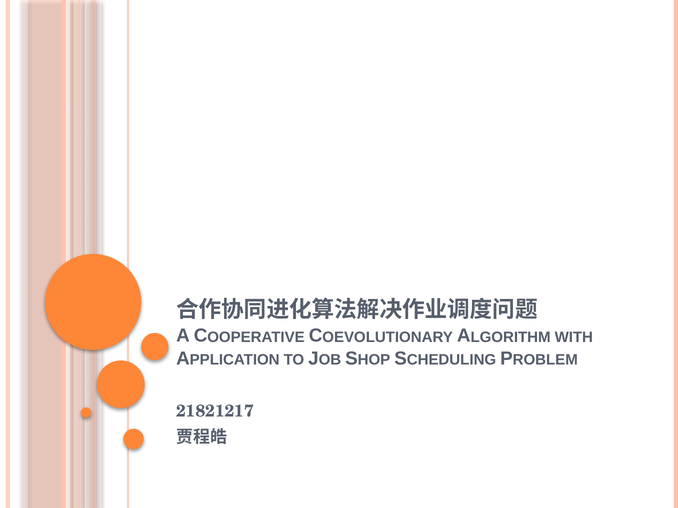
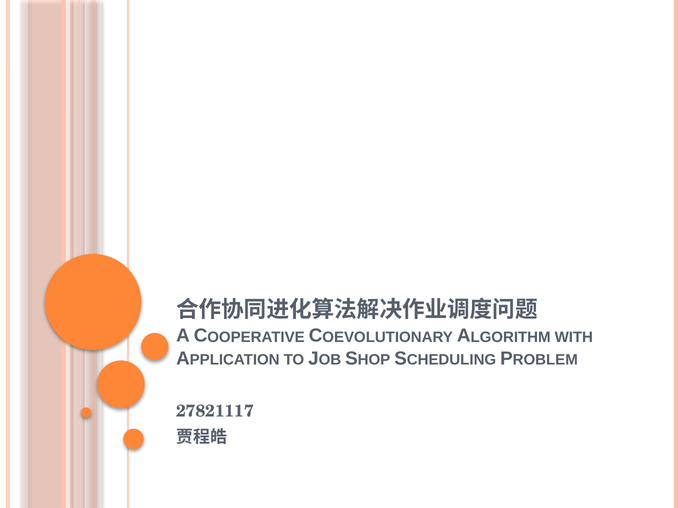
21821217: 21821217 -> 27821117 (215, 412)
